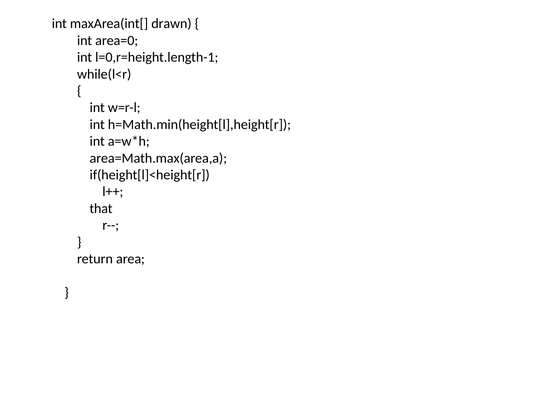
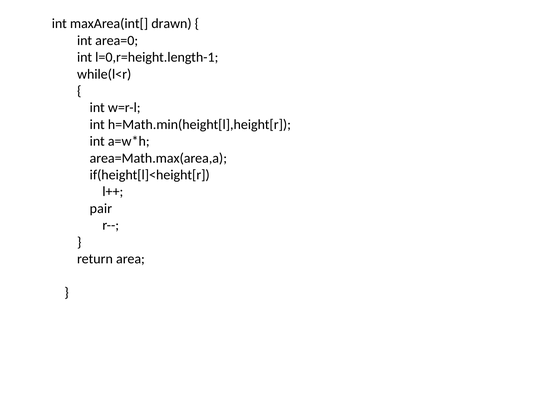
that: that -> pair (101, 208)
